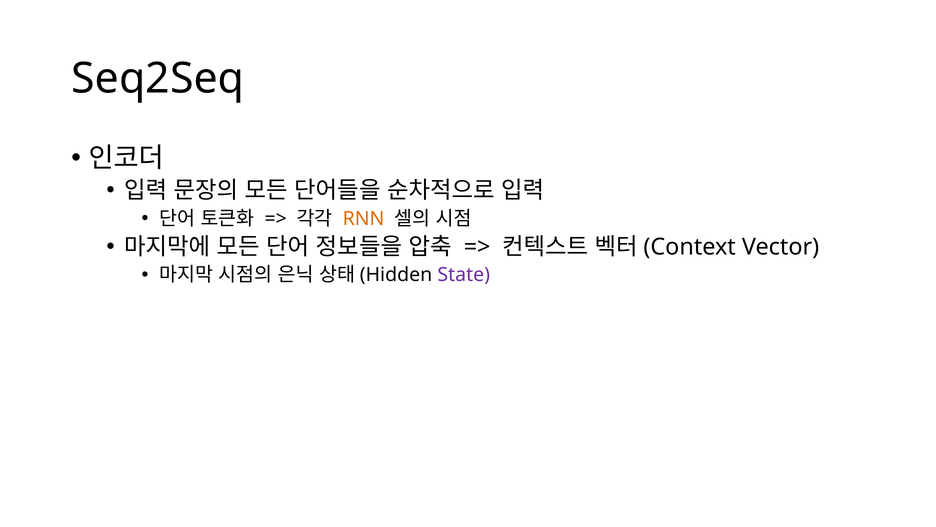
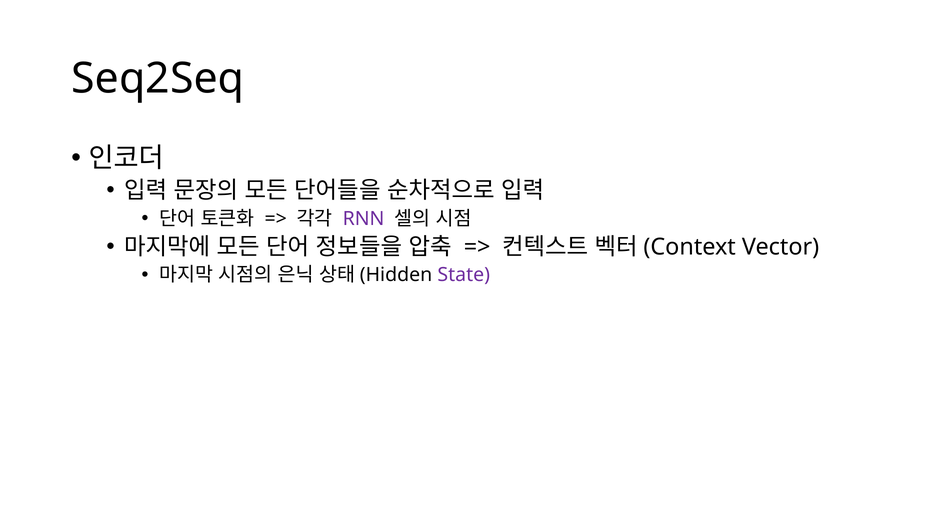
RNN colour: orange -> purple (364, 219)
